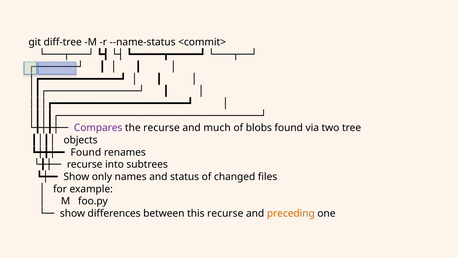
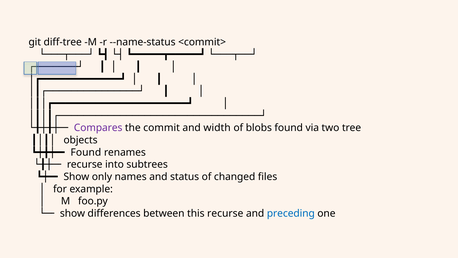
the recurse: recurse -> commit (162, 128)
much: much -> width (217, 128)
preceding colour: orange -> blue (291, 213)
